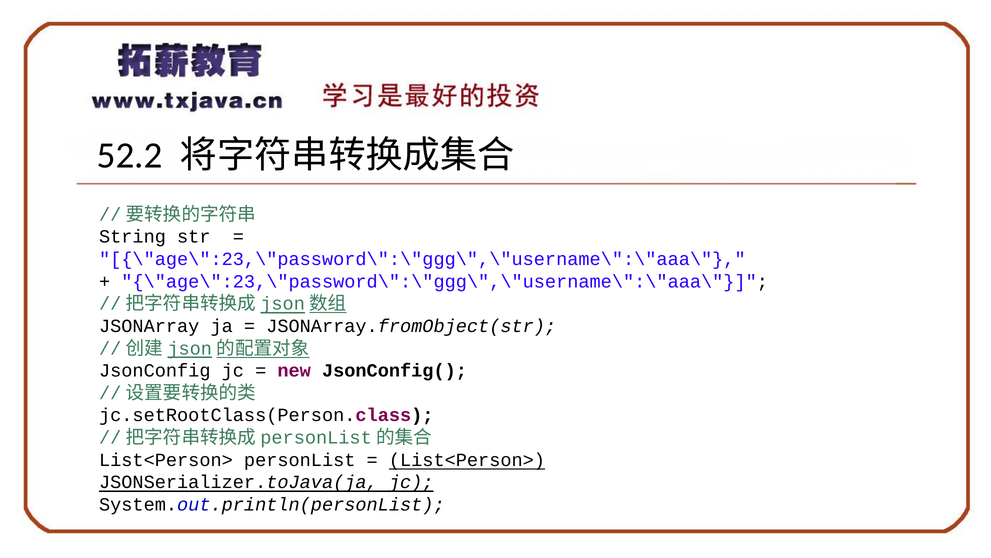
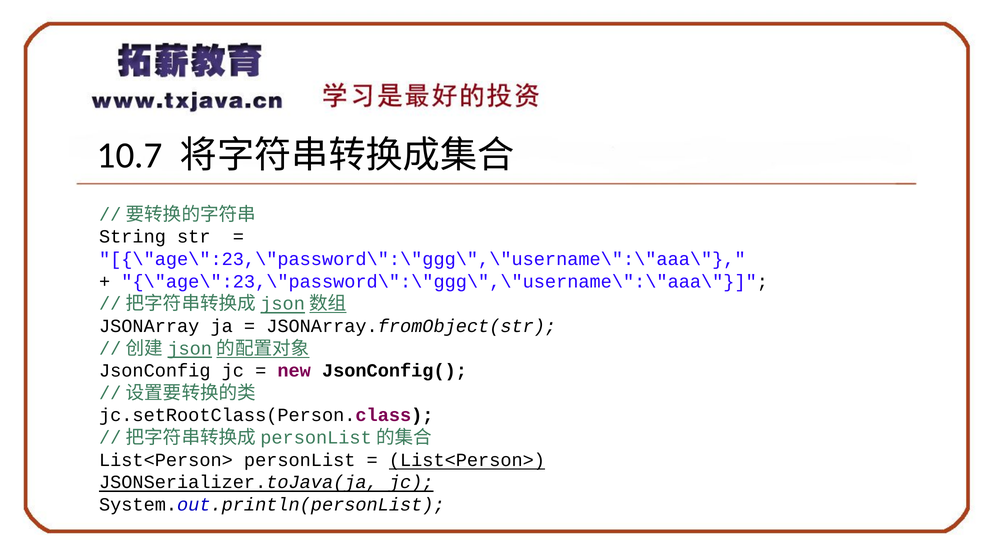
52.2: 52.2 -> 10.7 (130, 155)
